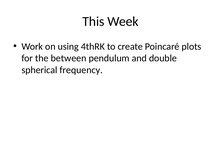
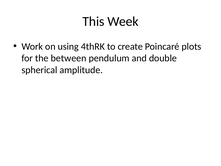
frequency: frequency -> amplitude (81, 70)
